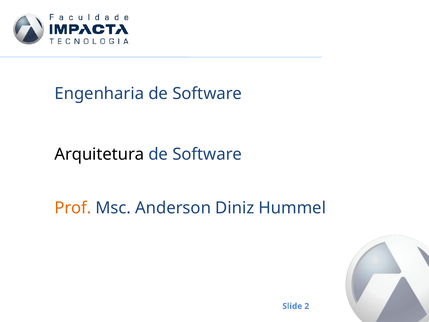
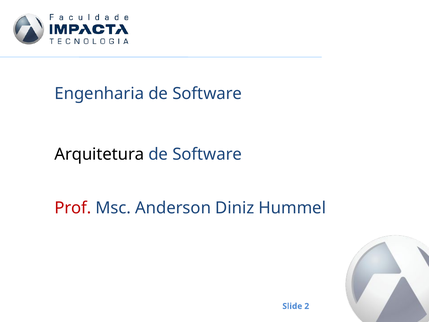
Prof colour: orange -> red (73, 208)
